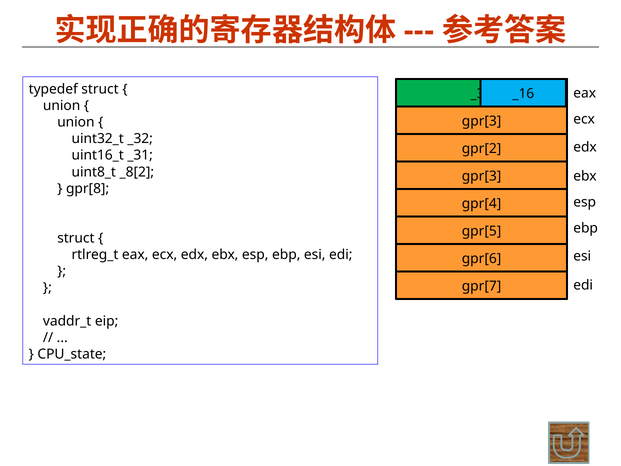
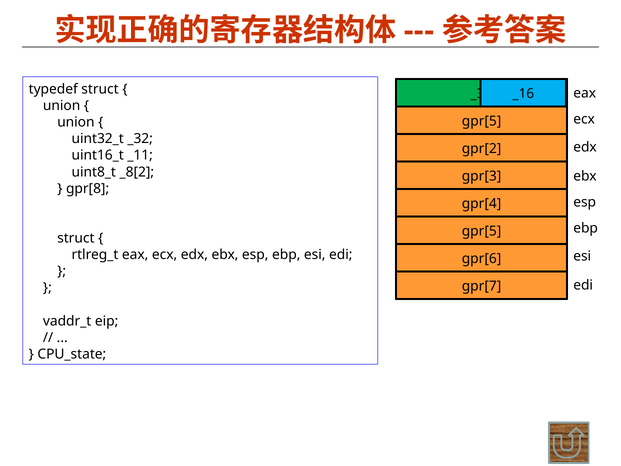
gpr[3: gpr[3 -> gpr[5 (482, 121)
_31: _31 -> _11 (140, 155)
